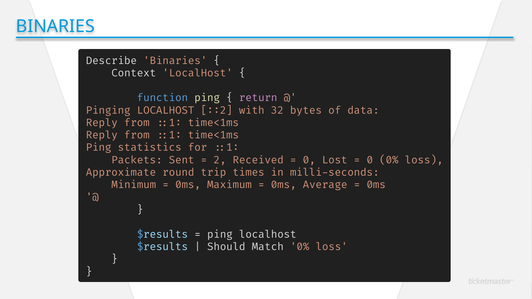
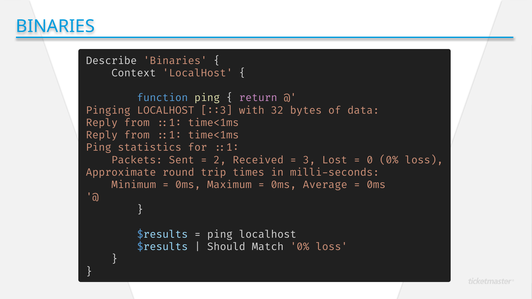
::2: ::2 -> ::3 (217, 110)
0: 0 -> 3 (309, 160)
